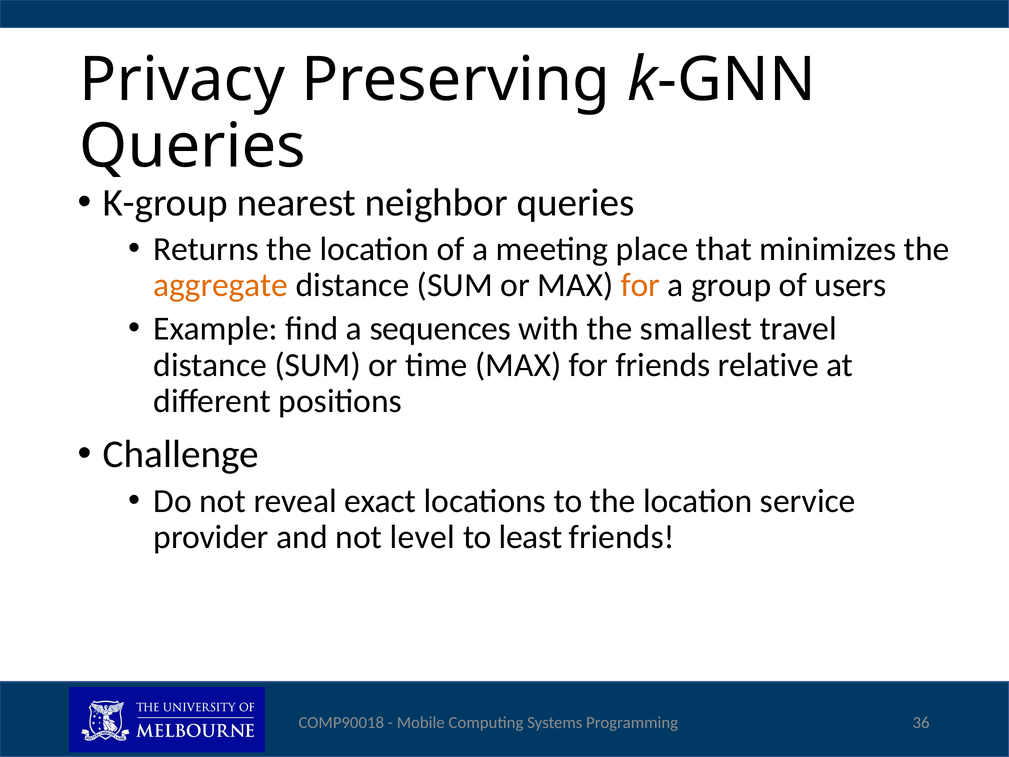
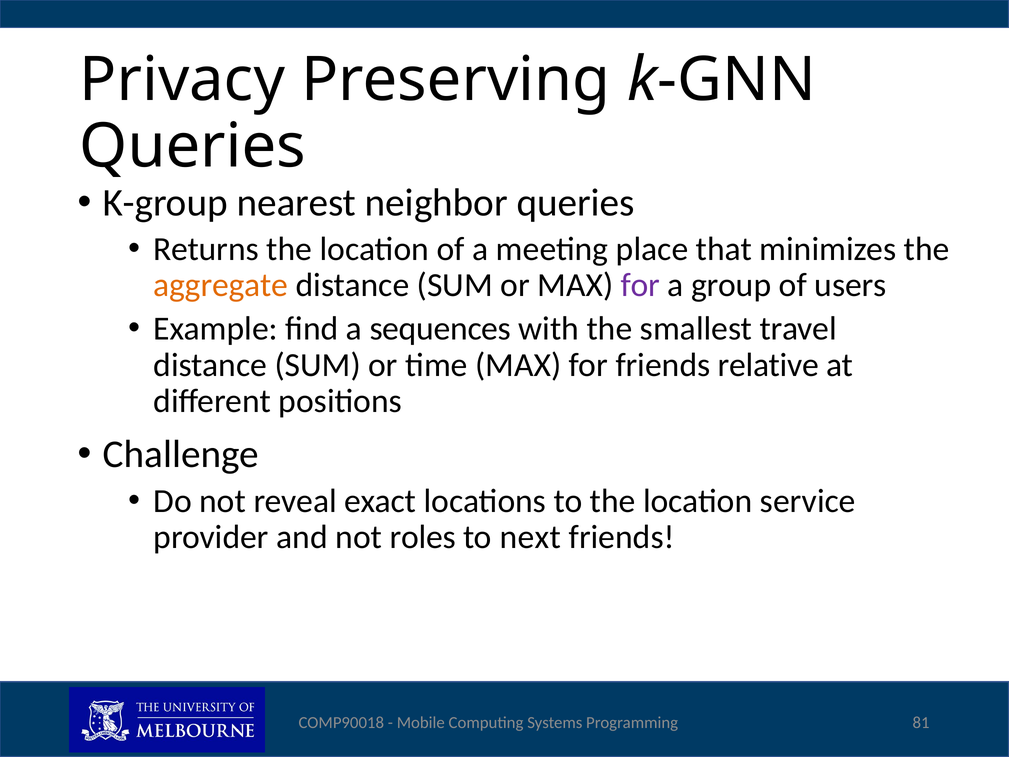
for colour: orange -> purple (640, 285)
level: level -> roles (423, 537)
least: least -> next (530, 537)
36: 36 -> 81 (921, 723)
